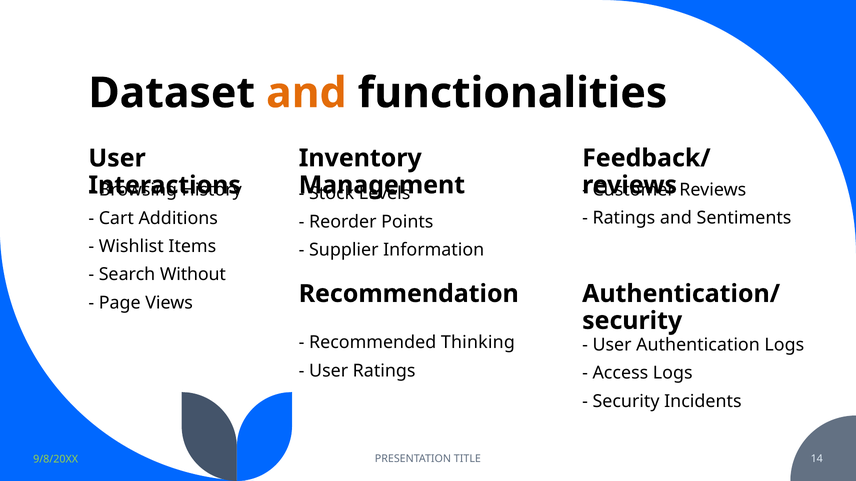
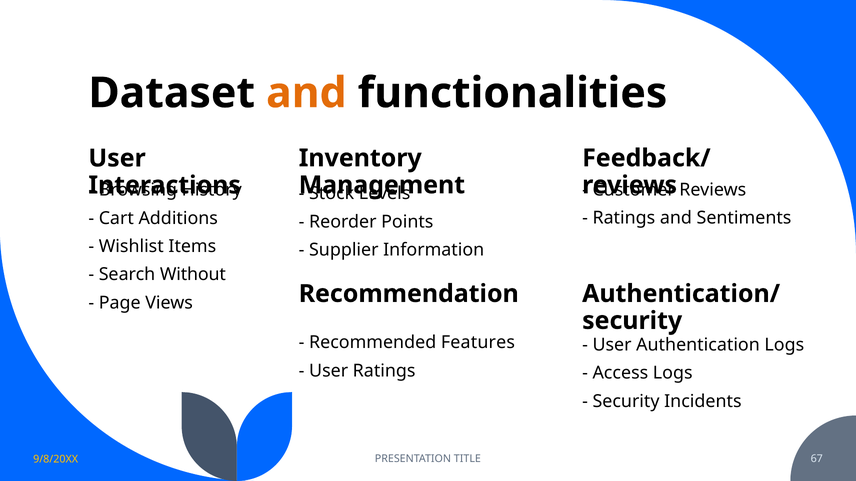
Thinking: Thinking -> Features (478, 343)
14: 14 -> 67 (817, 459)
9/8/20XX colour: light green -> yellow (56, 460)
